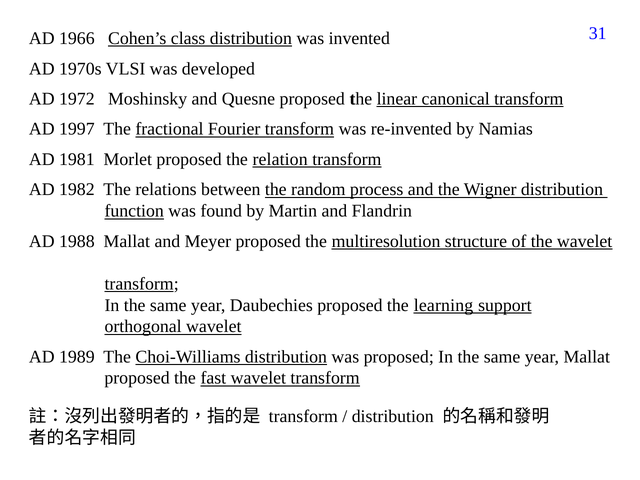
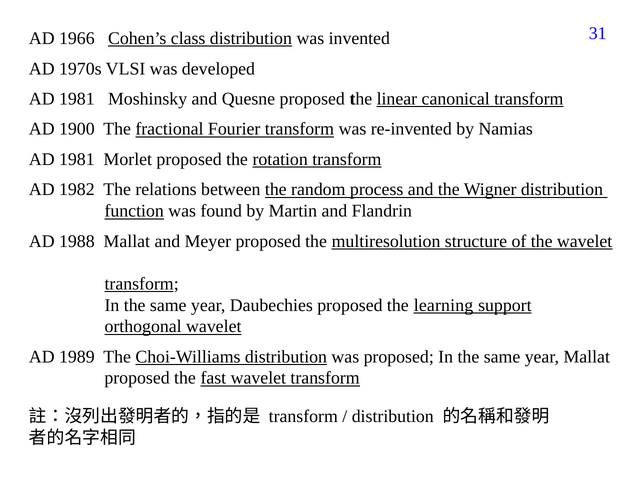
1972: 1972 -> 1981 (77, 99)
1997: 1997 -> 1900 (77, 129)
relation: relation -> rotation (280, 159)
